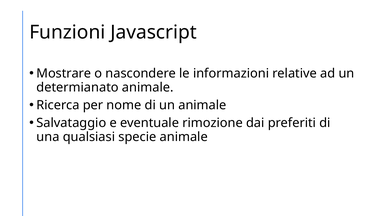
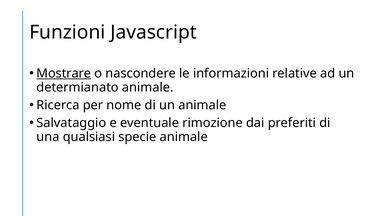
Mostrare underline: none -> present (64, 73)
